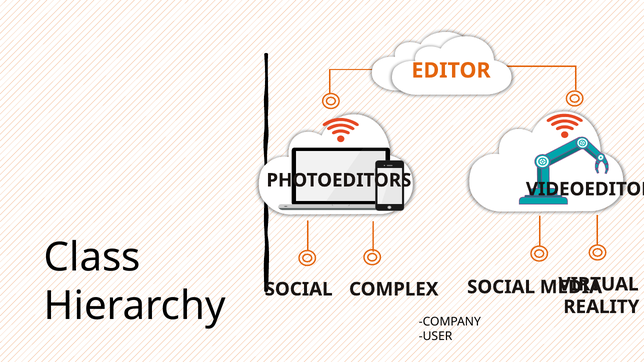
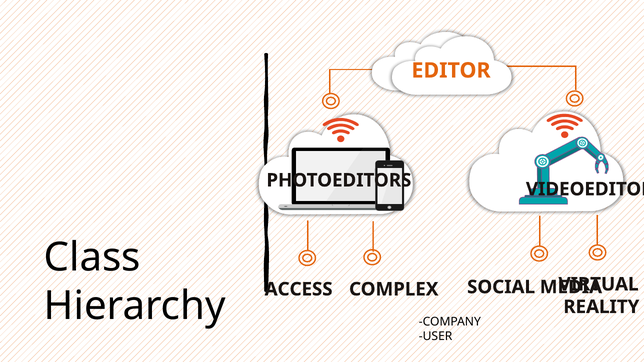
SOCIAL: SOCIAL -> ACCESS (299, 289)
